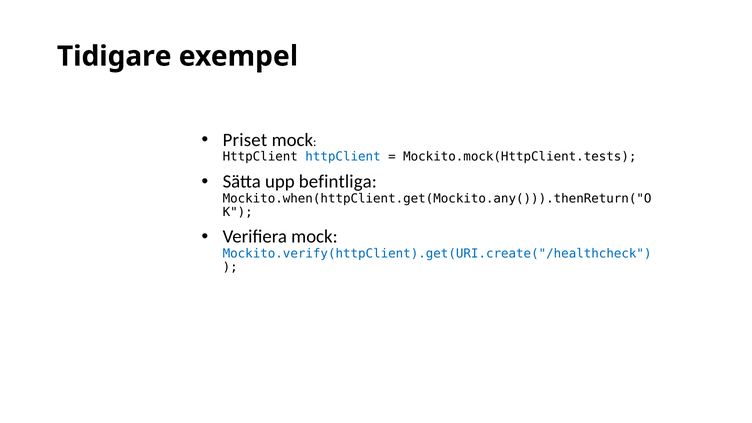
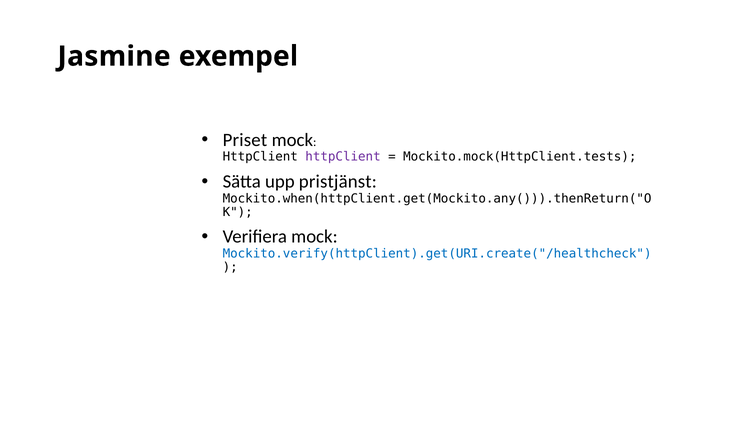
Tidigare: Tidigare -> Jasmine (114, 56)
httpClient colour: blue -> purple (343, 157)
befintliga: befintliga -> pristjänst (338, 182)
